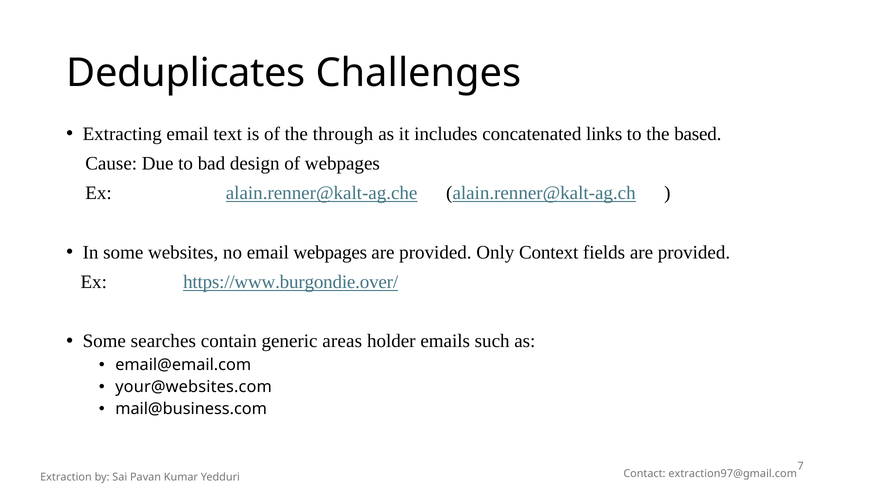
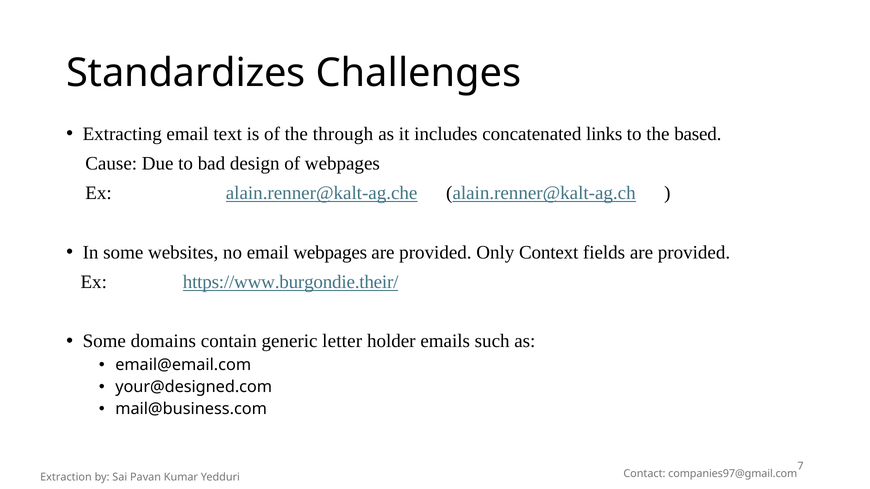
Deduplicates: Deduplicates -> Standardizes (186, 73)
https://www.burgondie.over/: https://www.burgondie.over/ -> https://www.burgondie.their/ (291, 282)
searches: searches -> domains (163, 341)
areas: areas -> letter (342, 341)
your@websites.com: your@websites.com -> your@designed.com (194, 387)
extraction97@gmail.com: extraction97@gmail.com -> companies97@gmail.com (733, 474)
